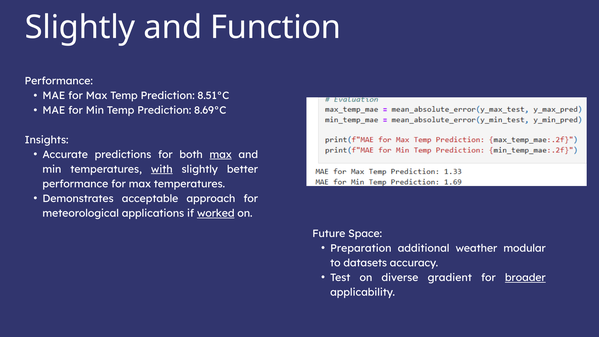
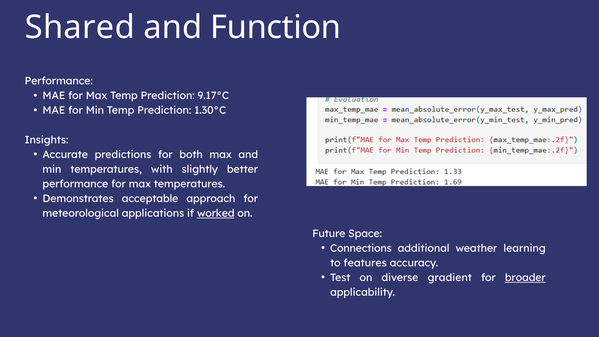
Slightly: Slightly -> Shared (80, 27)
8.51°C: 8.51°C -> 9.17°C (213, 96)
8.69°C: 8.69°C -> 1.30°C (210, 110)
max underline: present -> none (221, 155)
with underline: present -> none (162, 169)
Preparation: Preparation -> Connections (361, 248)
modular: modular -> learning (525, 248)
datasets: datasets -> features (365, 263)
